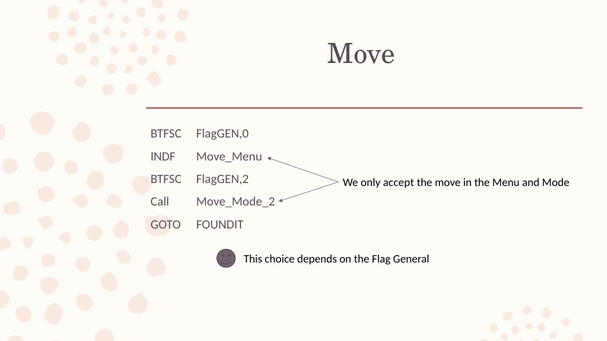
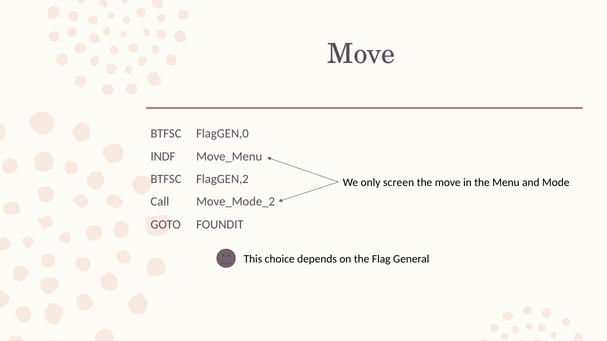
accept: accept -> screen (399, 183)
